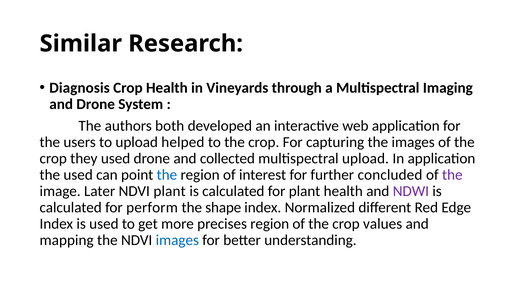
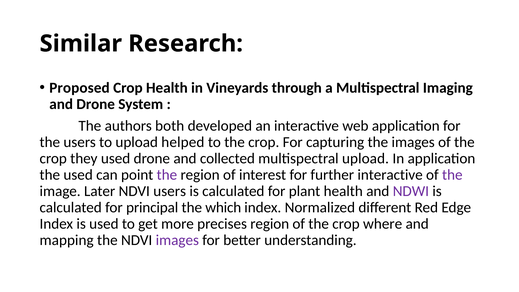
Diagnosis: Diagnosis -> Proposed (79, 88)
the colour: blue -> purple (167, 175)
further concluded: concluded -> interactive (390, 175)
NDVI plant: plant -> users (170, 191)
perform: perform -> principal (152, 207)
shape: shape -> which (223, 207)
values: values -> where (383, 224)
images colour: blue -> purple (177, 240)
